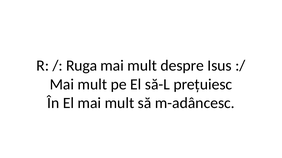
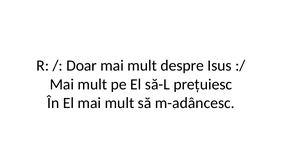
Ruga: Ruga -> Doar (82, 66)
